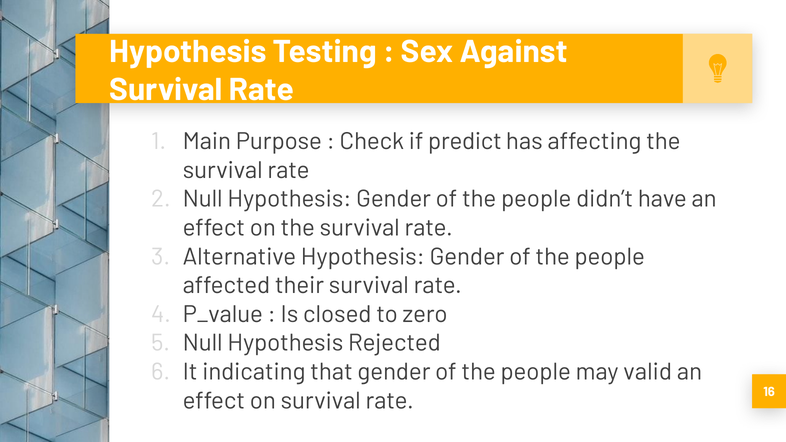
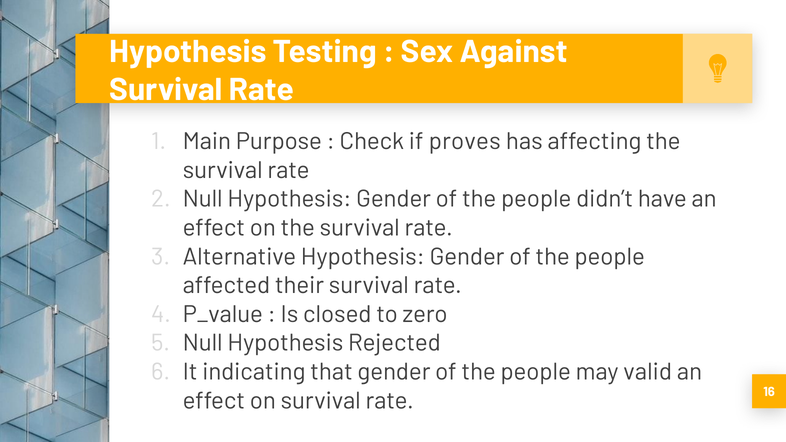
predict: predict -> proves (465, 141)
